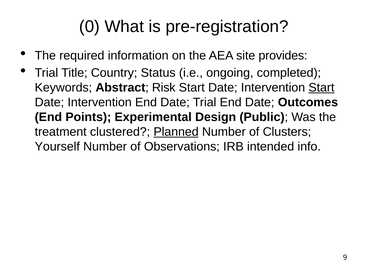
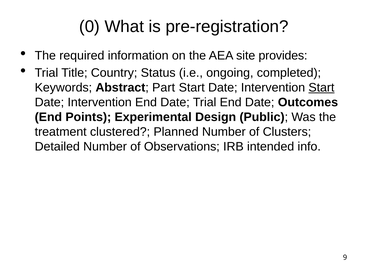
Risk: Risk -> Part (164, 87)
Planned underline: present -> none (176, 132)
Yourself: Yourself -> Detailed (57, 146)
